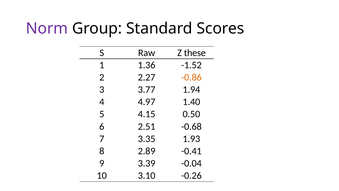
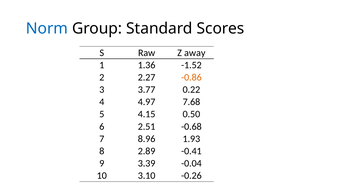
Norm colour: purple -> blue (47, 28)
these: these -> away (195, 53)
1.94: 1.94 -> 0.22 (191, 89)
1.40: 1.40 -> 7.68 (191, 102)
3.35: 3.35 -> 8.96 (147, 139)
